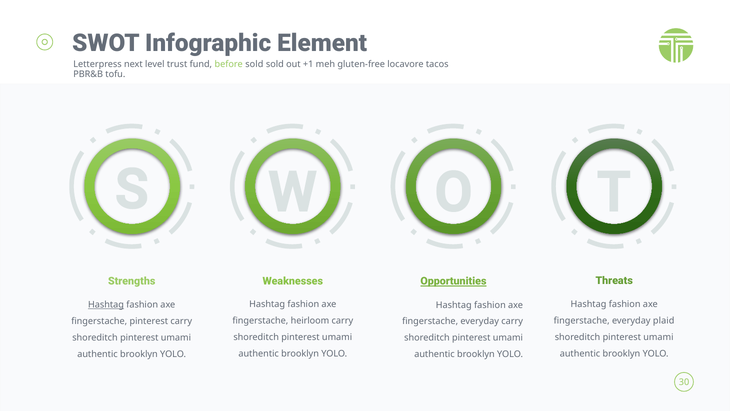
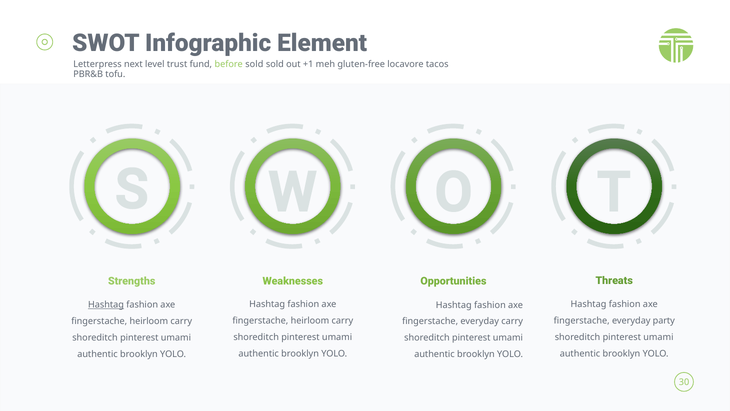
Opportunities underline: present -> none (453, 281)
plaid: plaid -> party (664, 321)
pinterest: pinterest -> heirloom (149, 321)
